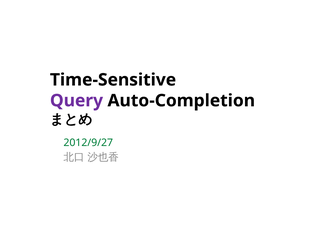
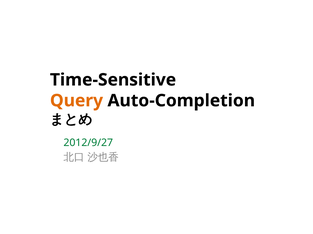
Query colour: purple -> orange (76, 101)
